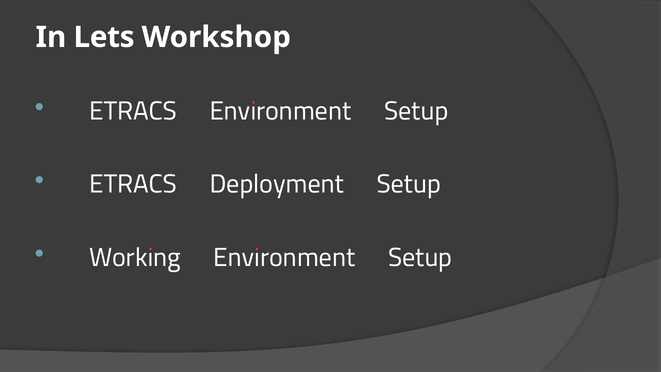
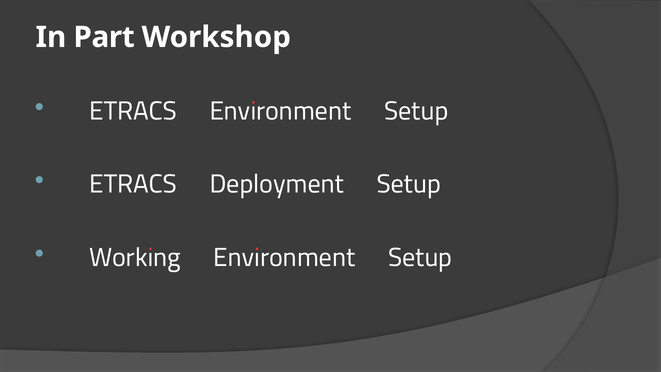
Lets: Lets -> Part (104, 37)
